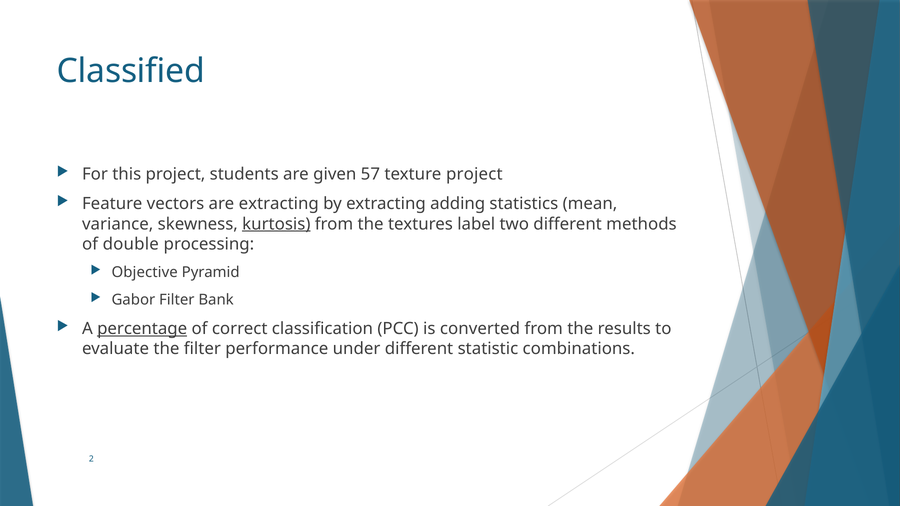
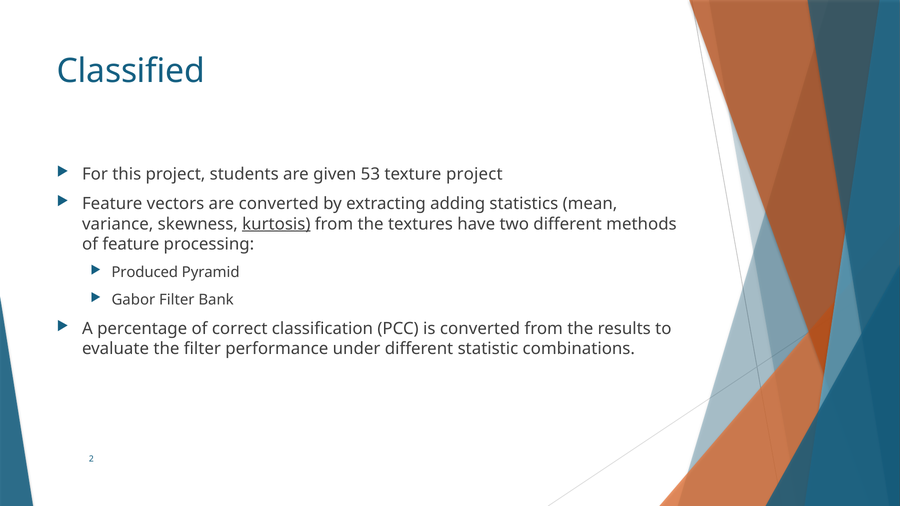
57: 57 -> 53 (370, 174)
are extracting: extracting -> converted (279, 204)
label: label -> have (476, 224)
of double: double -> feature (131, 244)
Objective: Objective -> Produced (145, 273)
percentage underline: present -> none (142, 329)
